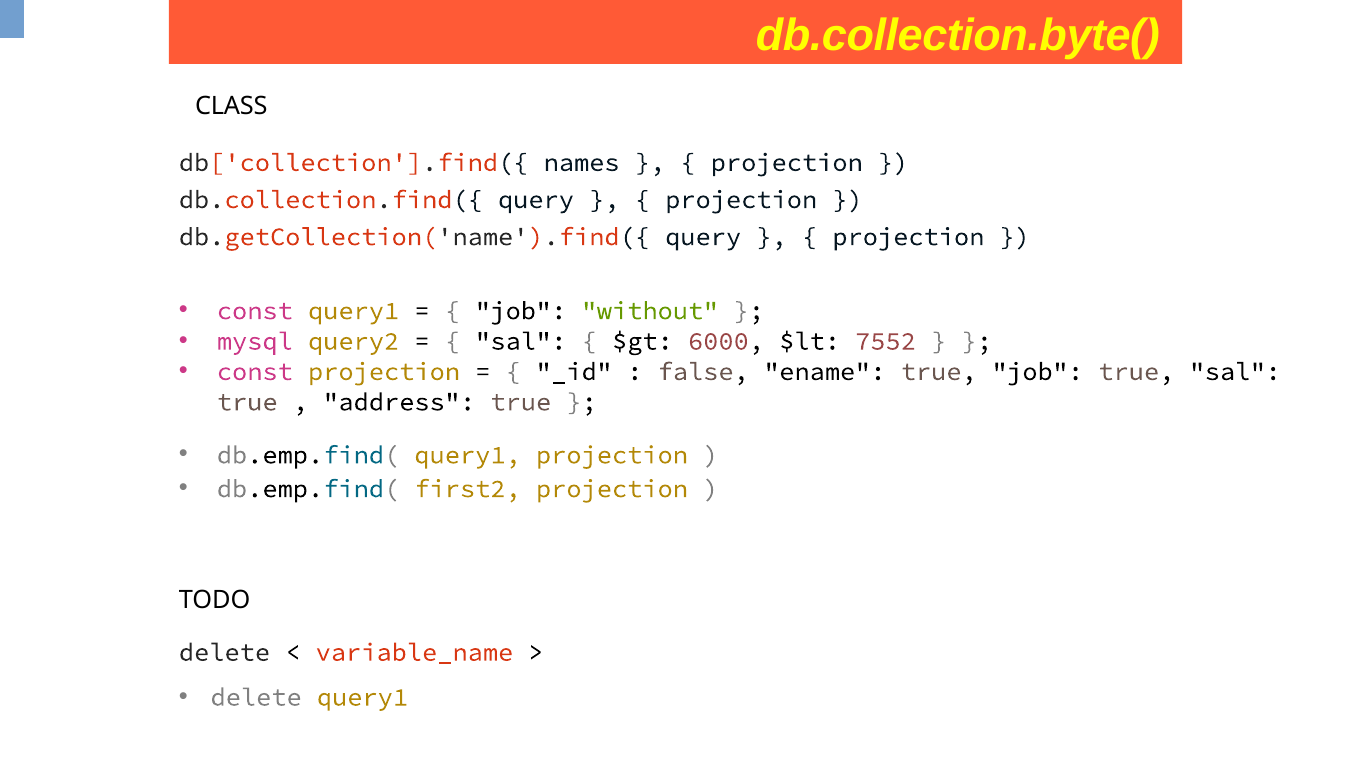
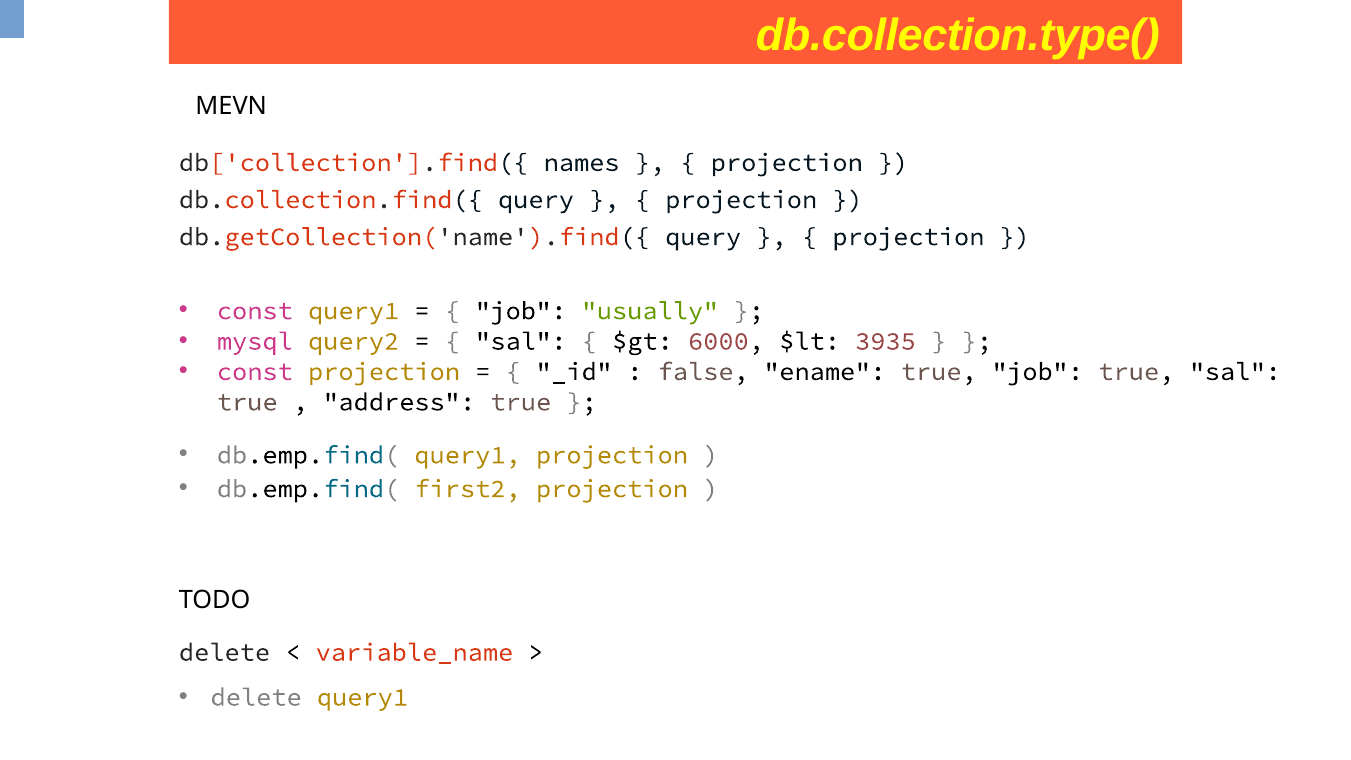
db.collection.byte(: db.collection.byte( -> db.collection.type( (958, 35)
CLASS: CLASS -> MEVN (231, 106)
without: without -> usually (650, 311)
7552: 7552 -> 3935 (886, 341)
